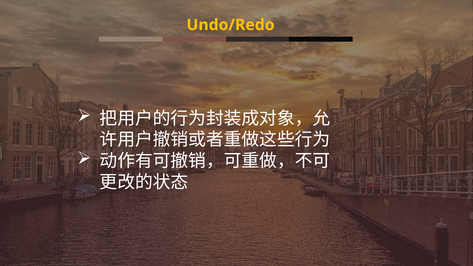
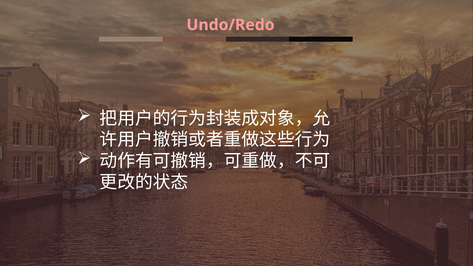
Undo/Redo colour: yellow -> pink (231, 25)
